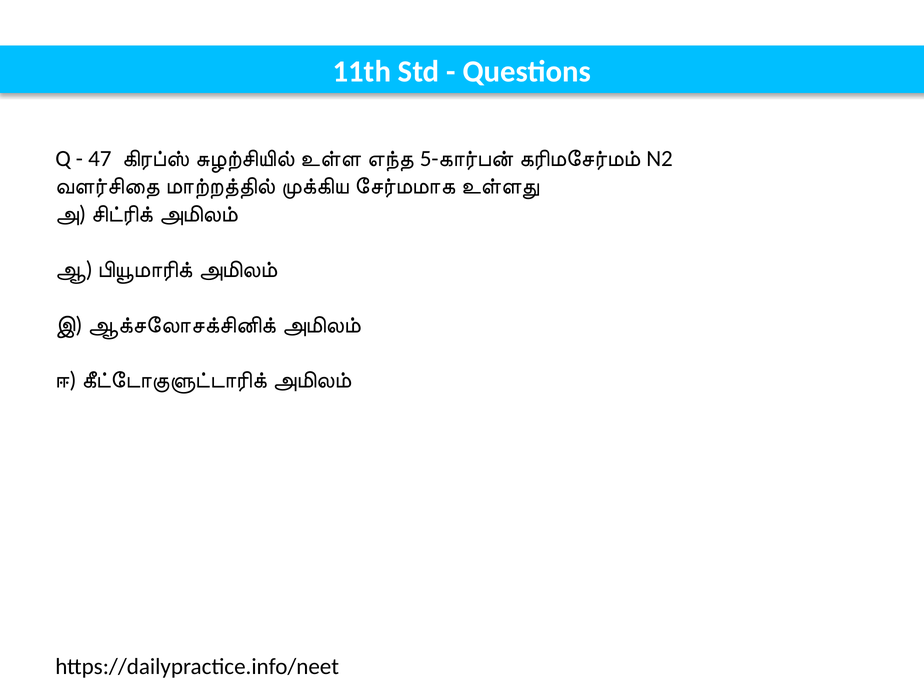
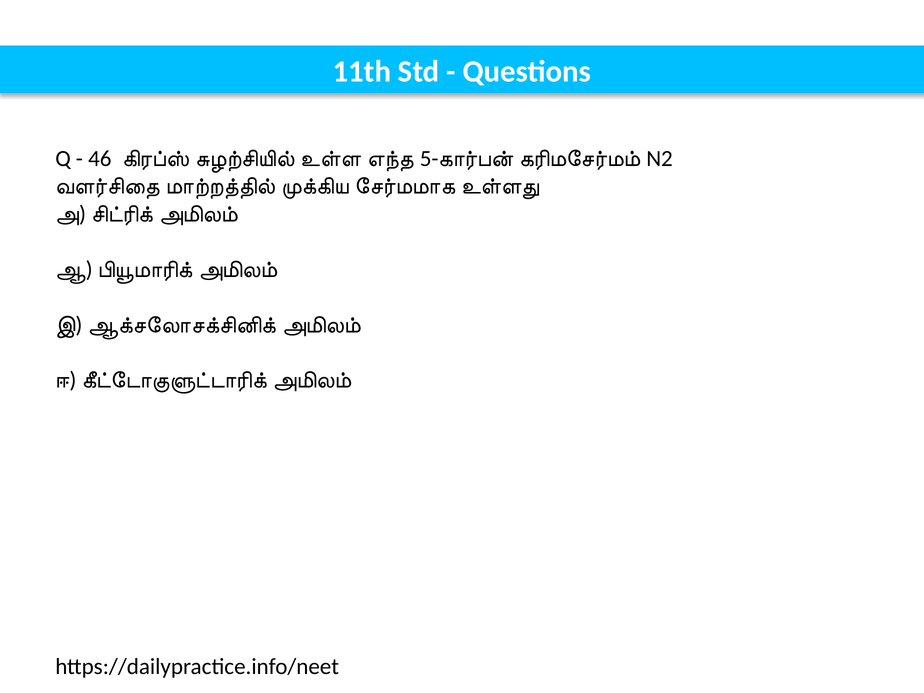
47: 47 -> 46 (100, 159)
